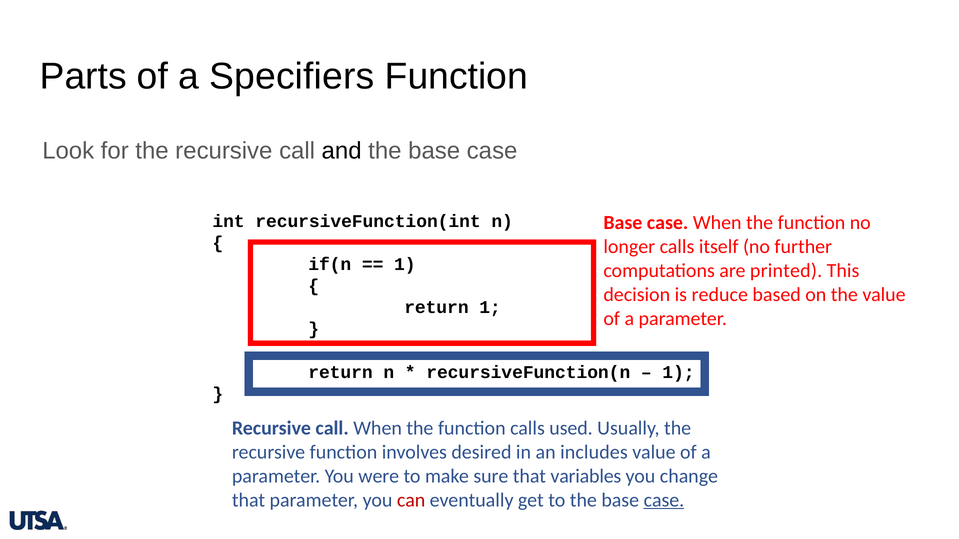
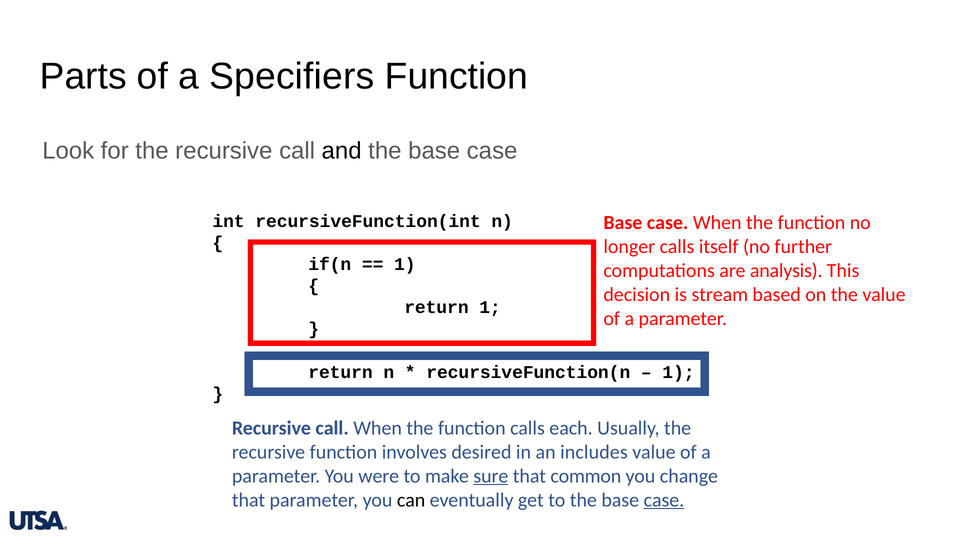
printed: printed -> analysis (786, 271)
reduce: reduce -> stream (720, 295)
used: used -> each (571, 428)
sure underline: none -> present (491, 476)
variables: variables -> common (586, 476)
can colour: red -> black (411, 500)
